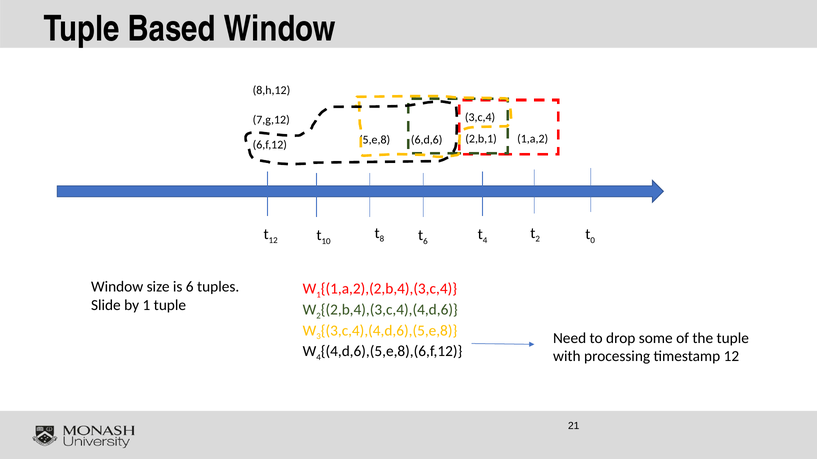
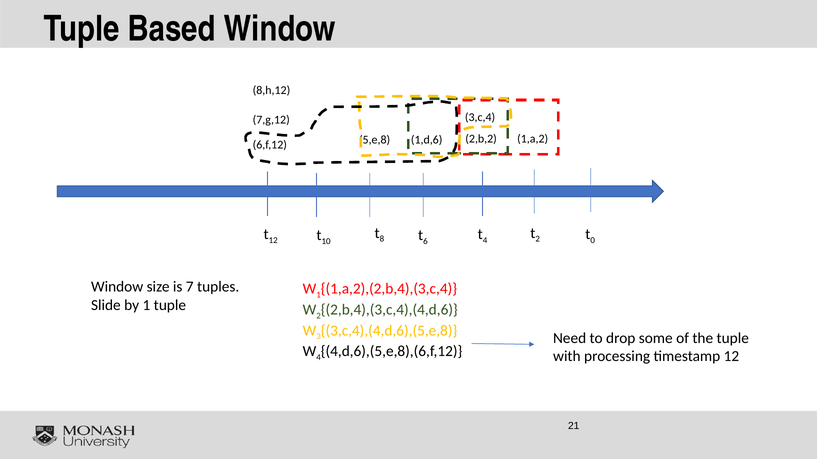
2,b,1: 2,b,1 -> 2,b,2 (481, 139)
6,d,6: 6,d,6 -> 1,d,6 (427, 140)
is 6: 6 -> 7 (190, 287)
